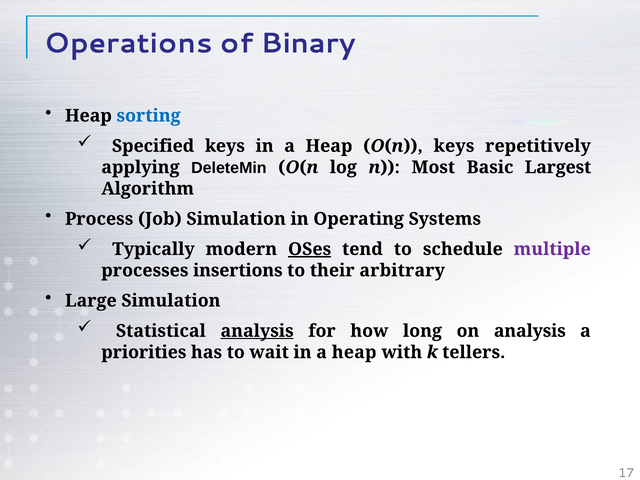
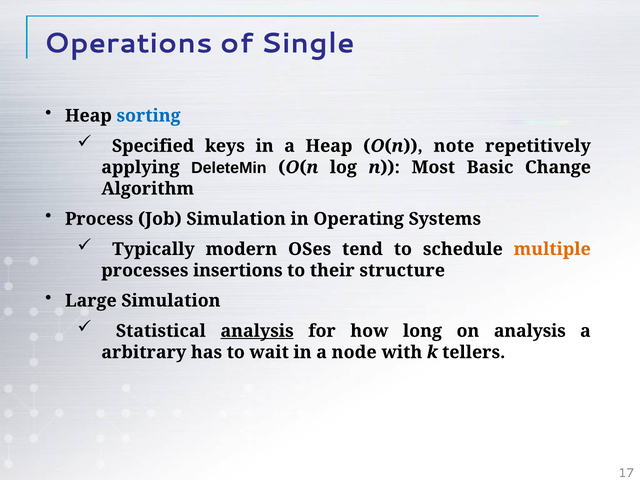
Binary: Binary -> Single (308, 43)
O(n keys: keys -> note (454, 146)
Largest: Largest -> Change (558, 167)
OSes underline: present -> none (310, 249)
multiple colour: purple -> orange (552, 249)
arbitrary: arbitrary -> structure (402, 270)
priorities: priorities -> arbitrary (144, 352)
wait in a heap: heap -> node (354, 352)
